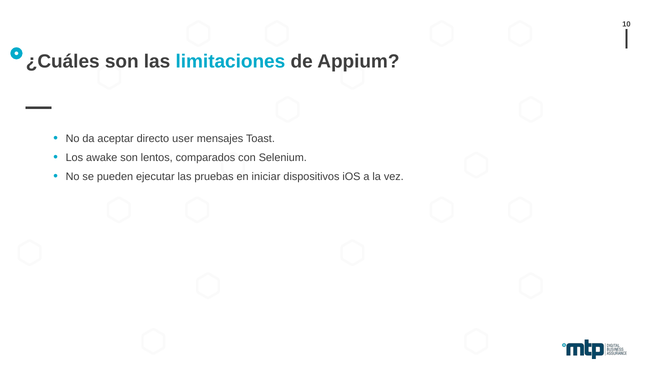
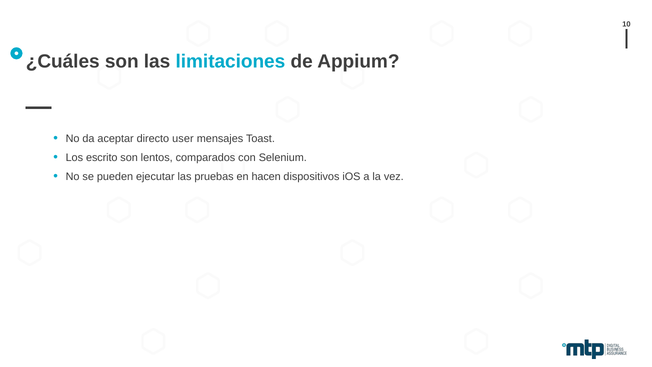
awake: awake -> escrito (102, 157)
iniciar: iniciar -> hacen (266, 176)
